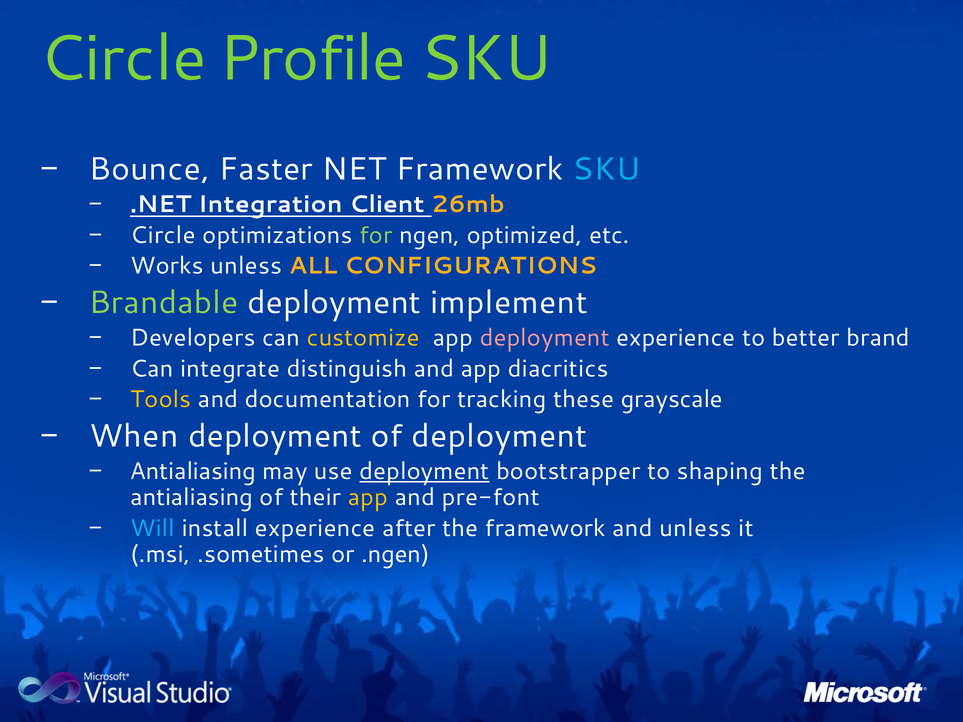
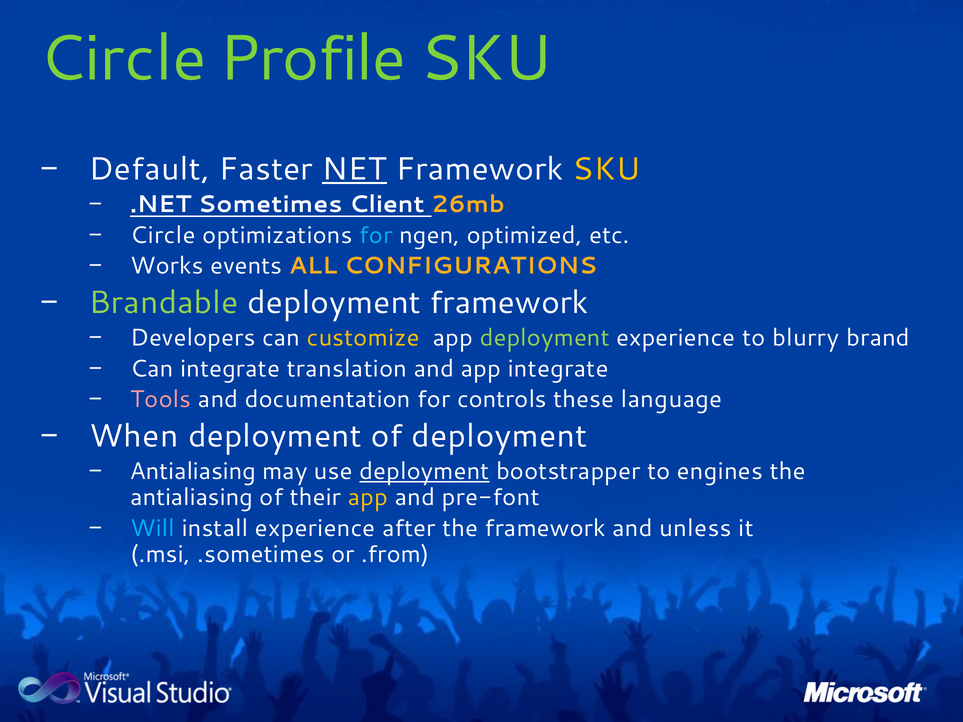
Bounce: Bounce -> Default (149, 169)
NET underline: none -> present (354, 169)
SKU colour: light blue -> yellow (607, 169)
Integration: Integration -> Sometimes (270, 204)
for colour: light green -> light blue (376, 235)
Works unless: unless -> events (246, 266)
deployment implement: implement -> framework (509, 303)
deployment colour: pink -> light green (545, 338)
better: better -> blurry (806, 338)
distinguish: distinguish -> translation (347, 369)
app diacritics: diacritics -> integrate (558, 369)
Tools colour: yellow -> pink (161, 400)
tracking: tracking -> controls (502, 400)
grayscale: grayscale -> language (672, 400)
shaping: shaping -> engines (720, 471)
.ngen: .ngen -> .from (395, 554)
